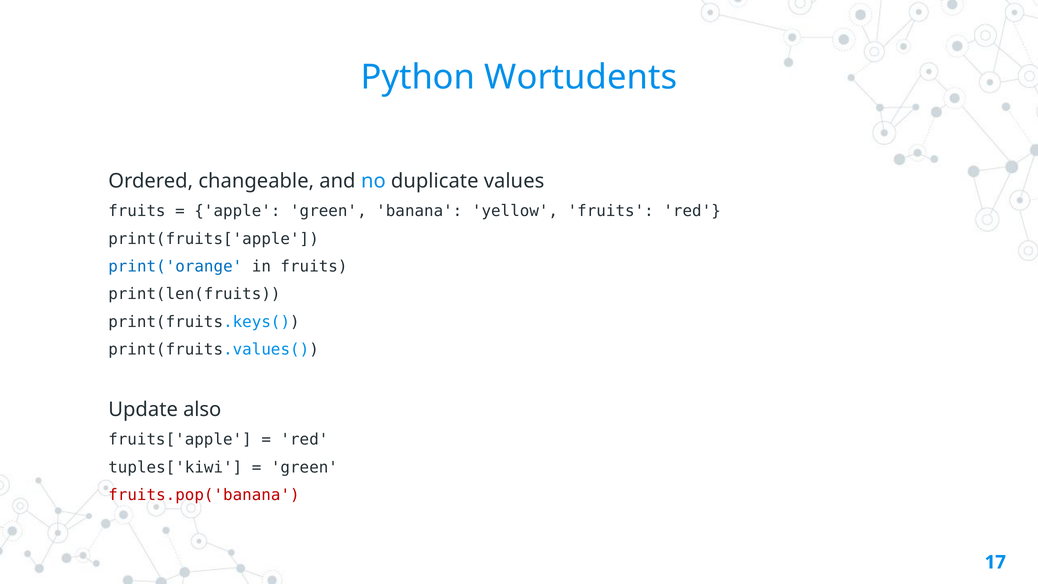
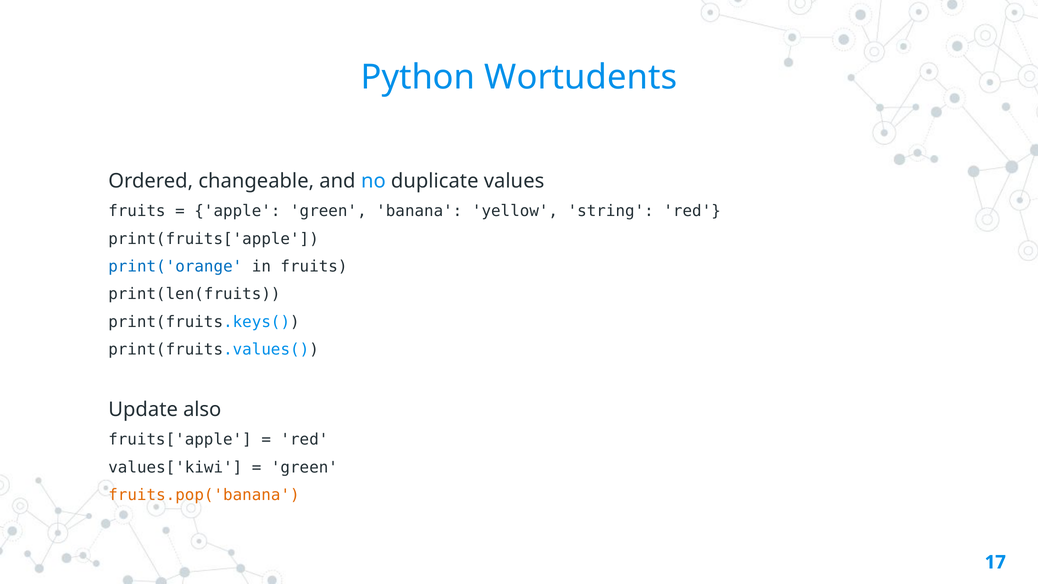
yellow fruits: fruits -> string (611, 211)
tuples['kiwi: tuples['kiwi -> values['kiwi (175, 467)
fruits.pop('banana colour: red -> orange (204, 495)
